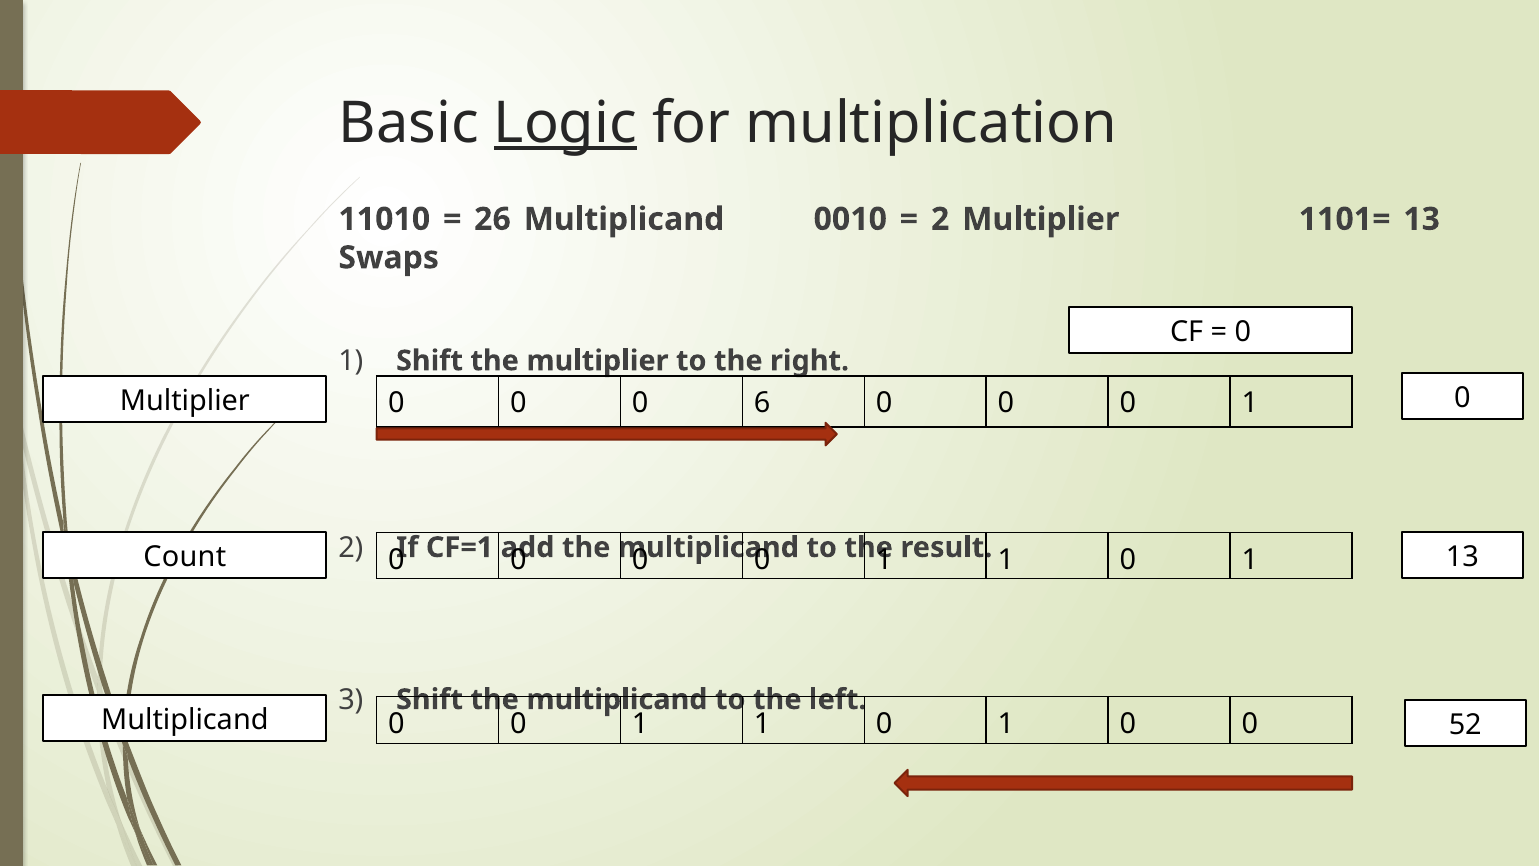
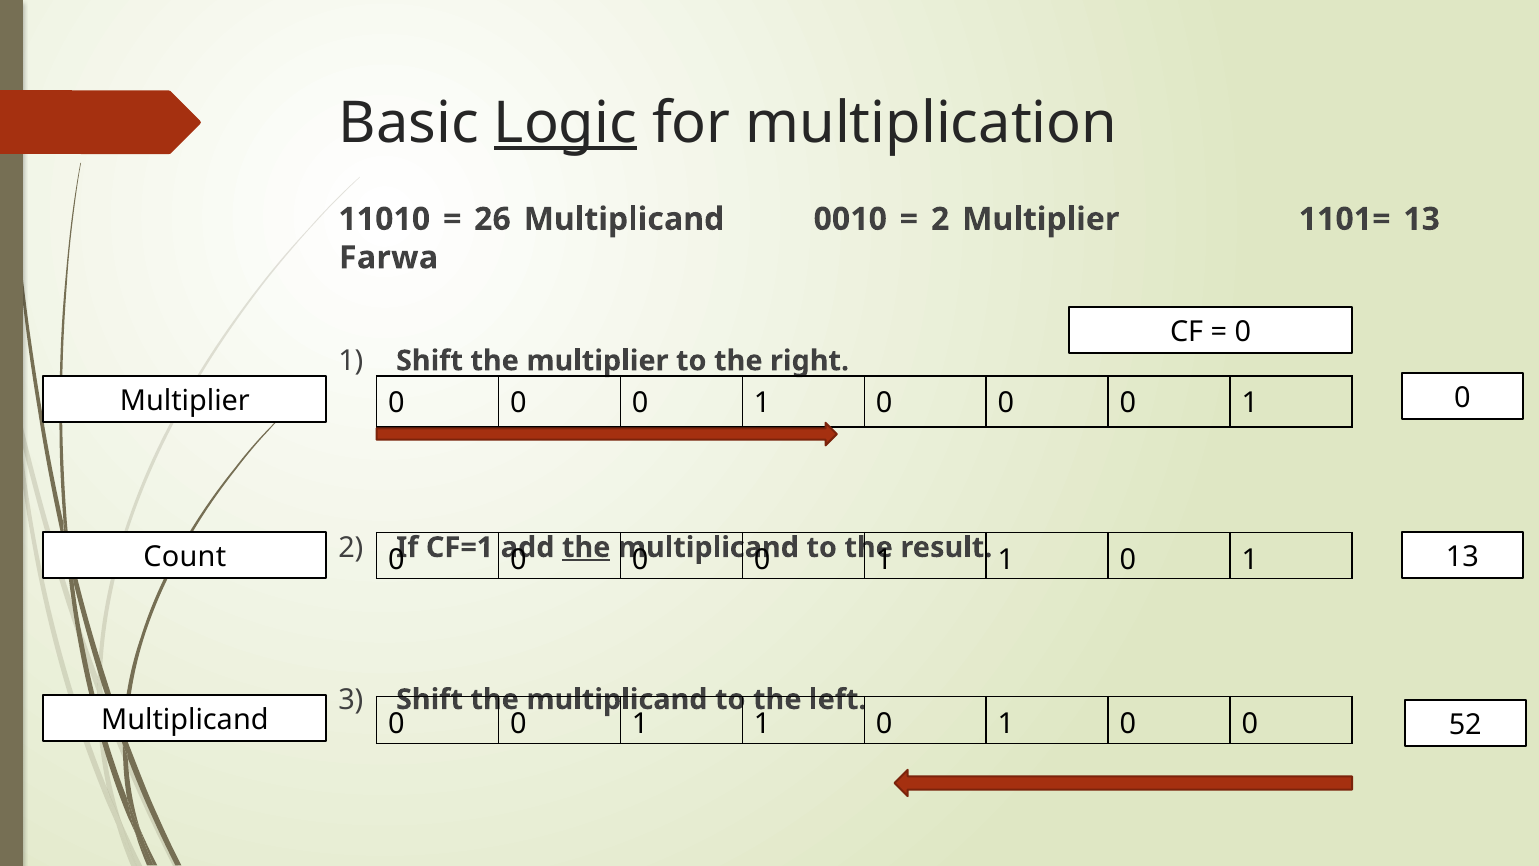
Swaps: Swaps -> Farwa (389, 258)
6: 6 -> 1 (762, 403)
the underline: none -> present (586, 547)
